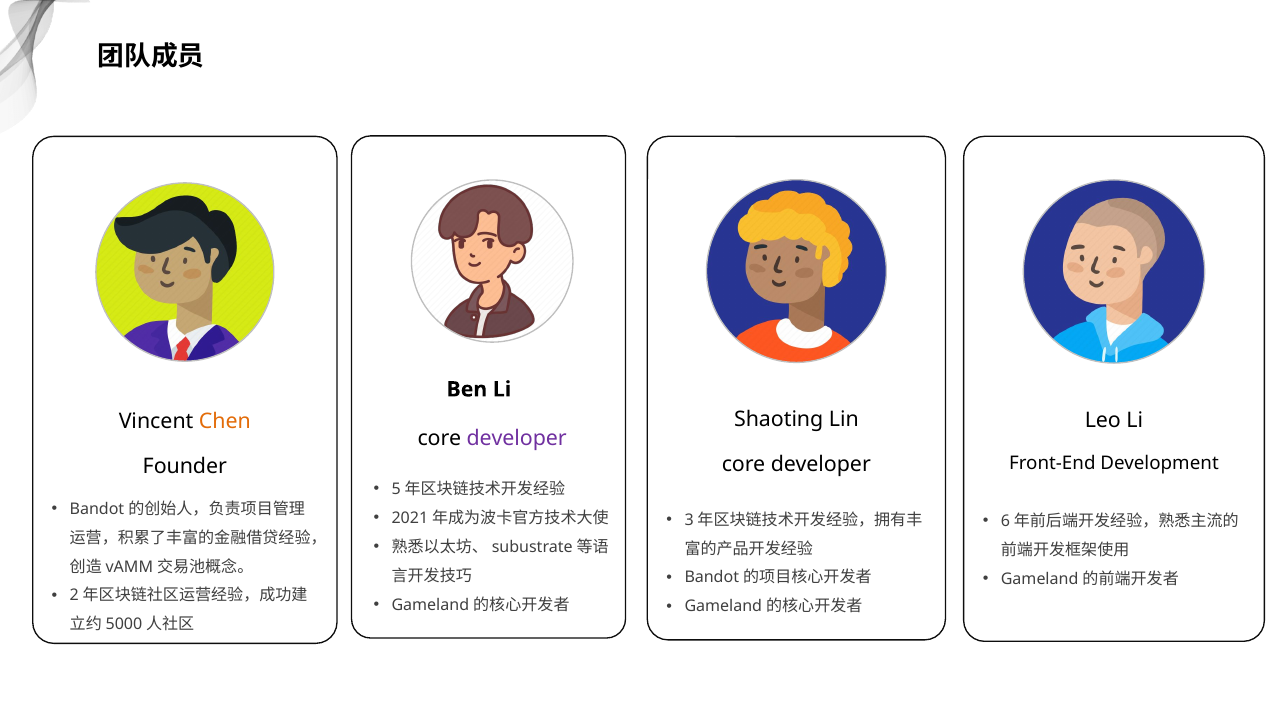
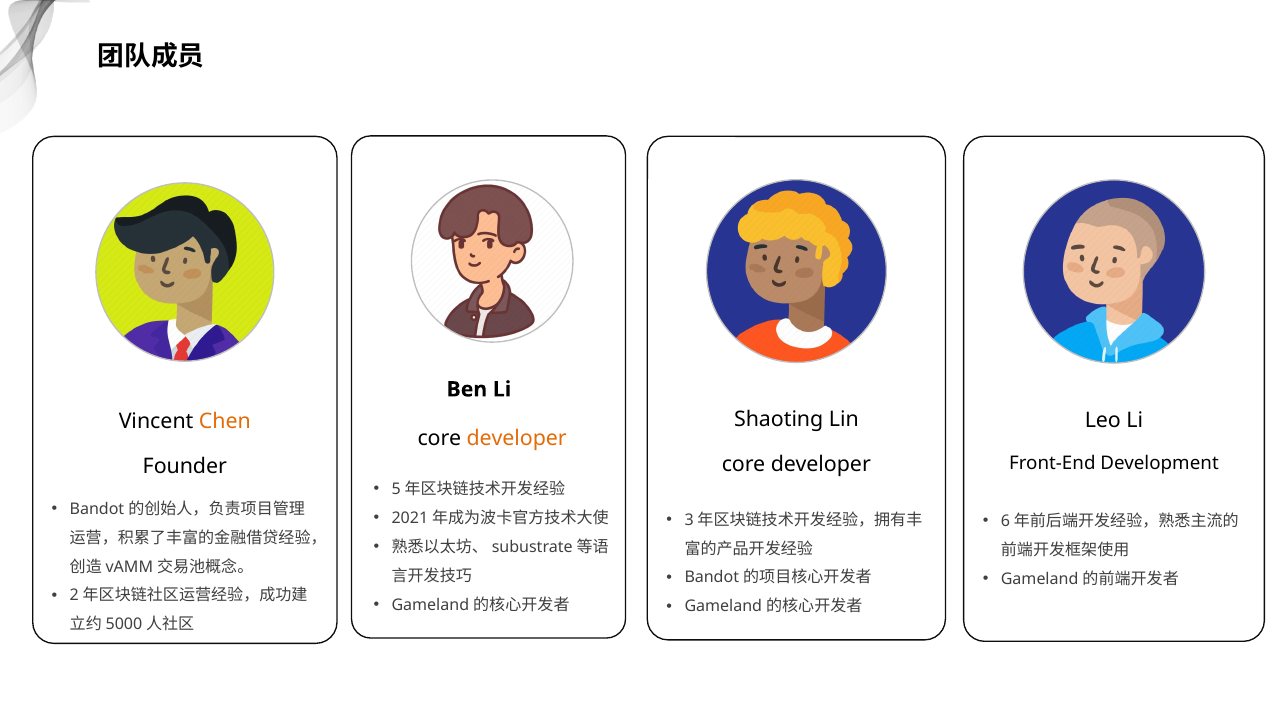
developer colour: purple -> orange (517, 438)
